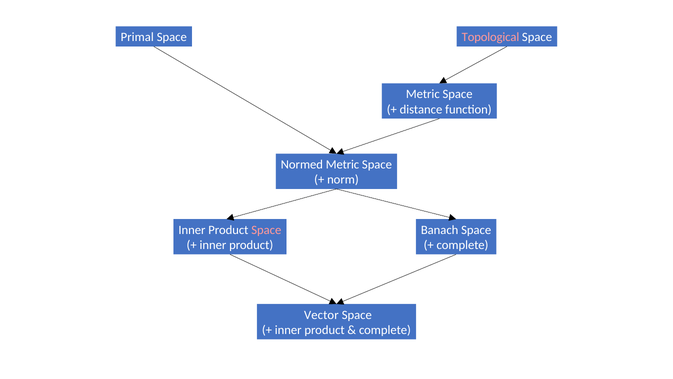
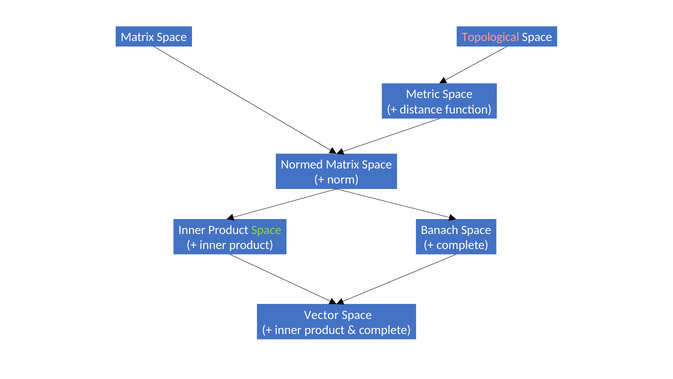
Primal: Primal -> Matrix (137, 37)
Normed Metric: Metric -> Matrix (342, 164)
Space colour: pink -> light green (266, 230)
